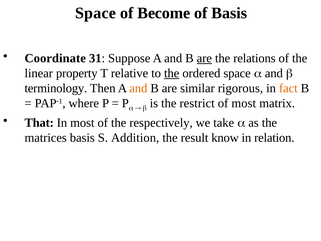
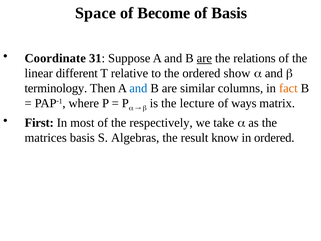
property: property -> different (77, 73)
the underline: present -> none (172, 73)
ordered space: space -> show (237, 73)
and colour: orange -> blue (138, 88)
rigorous: rigorous -> columns (240, 88)
restrict: restrict -> lecture (197, 103)
of most: most -> ways (244, 103)
That: That -> First (39, 123)
Addition: Addition -> Algebras (135, 138)
in relation: relation -> ordered (274, 138)
